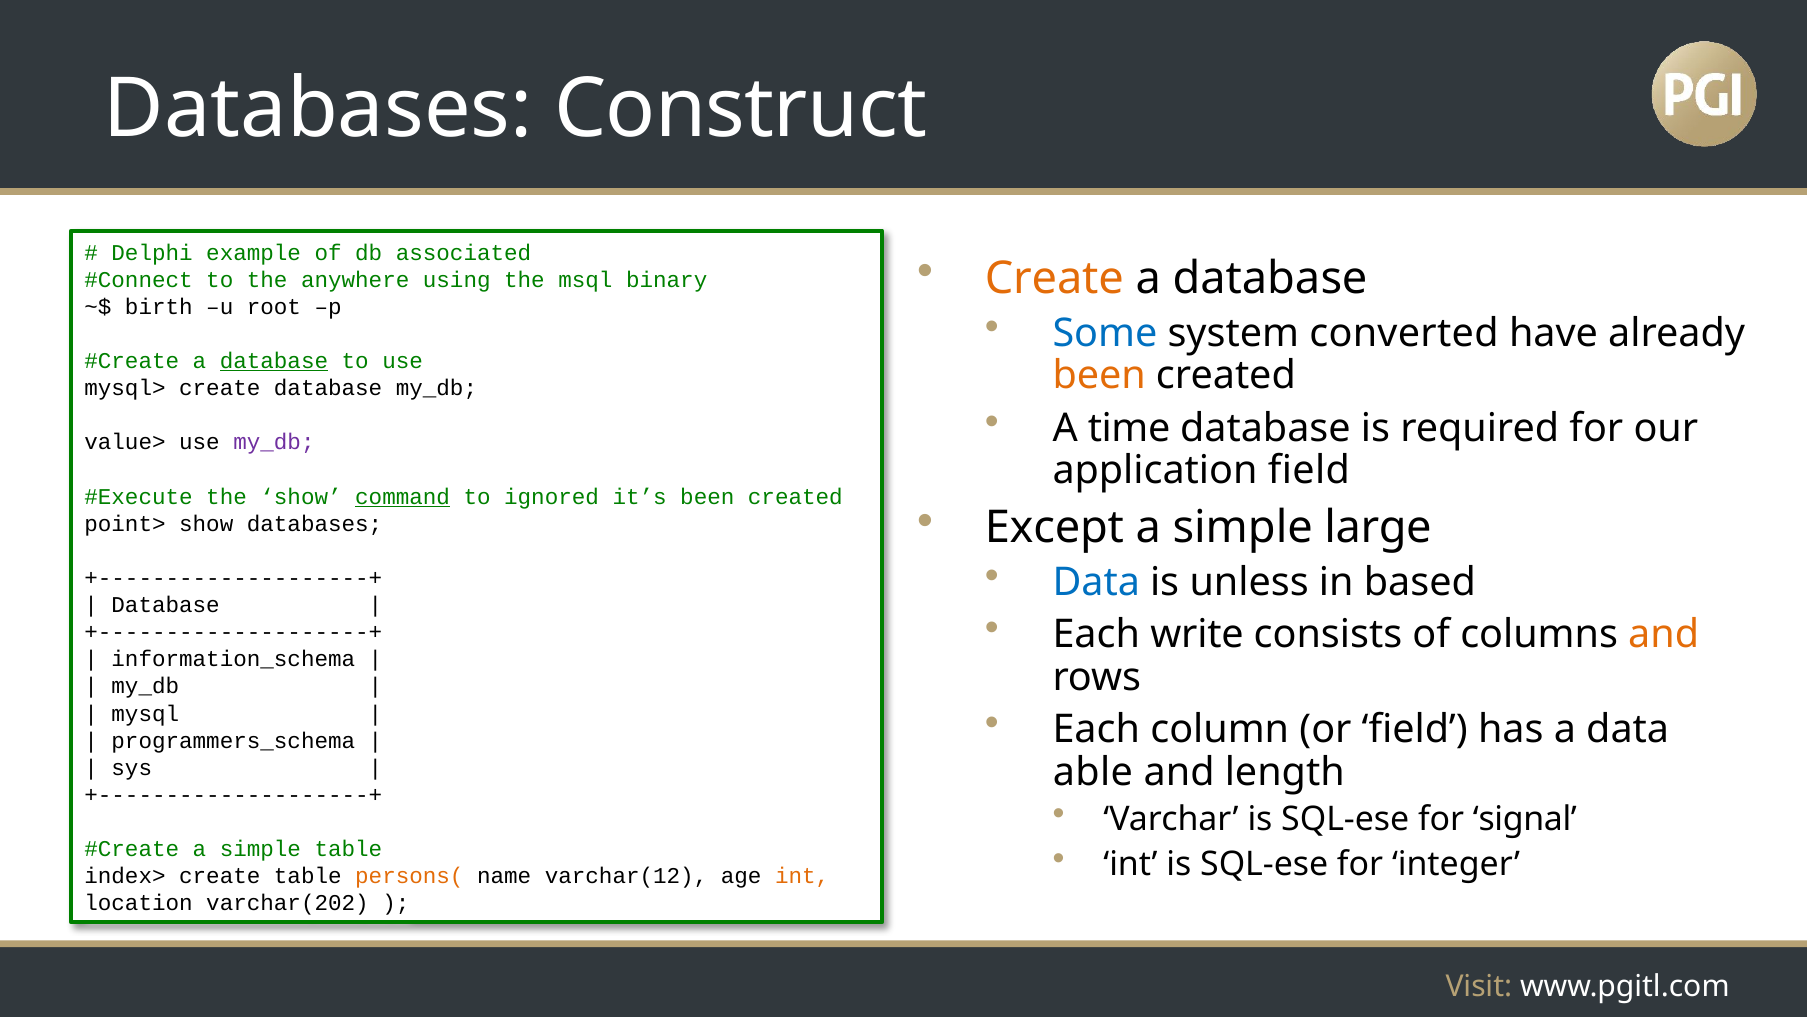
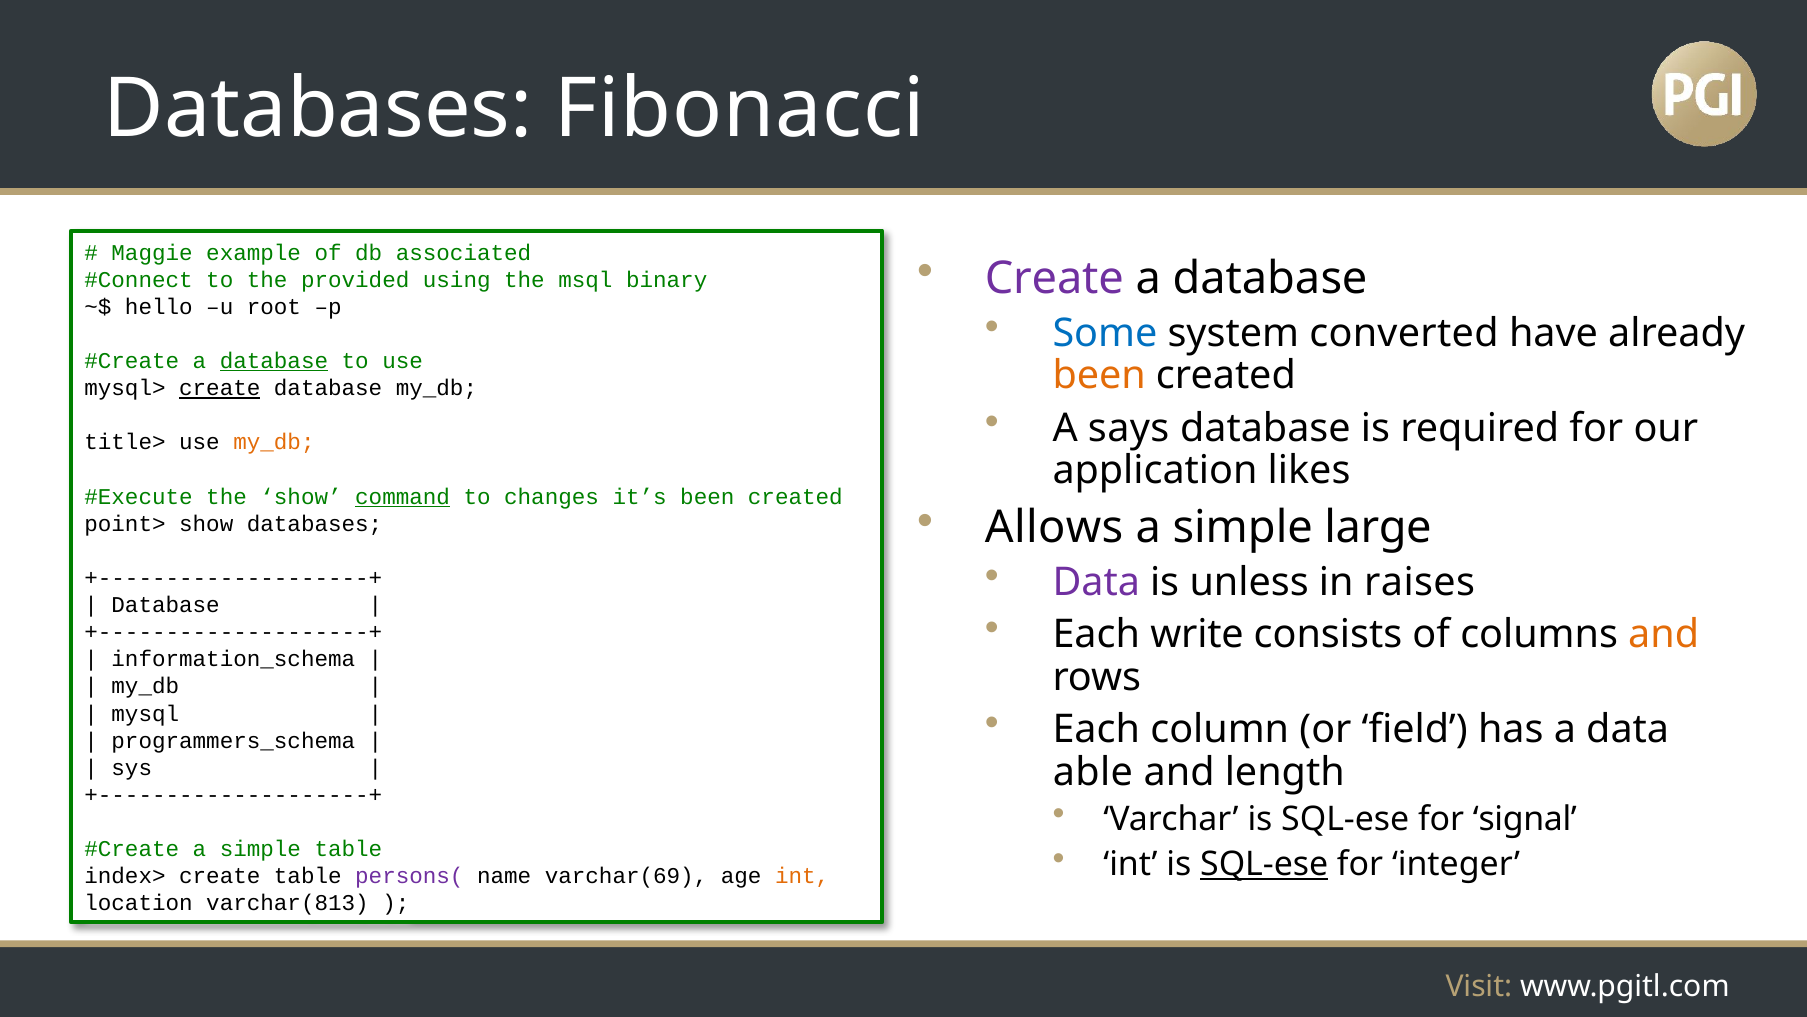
Construct: Construct -> Fibonacci (740, 109)
Delphi: Delphi -> Maggie (152, 252)
Create colour: orange -> purple (1054, 278)
anywhere: anywhere -> provided (355, 280)
birth: birth -> hello (159, 307)
create underline: none -> present (220, 388)
time: time -> says (1129, 428)
value>: value> -> title> (125, 442)
my_db colour: purple -> orange (274, 442)
application field: field -> likes (1309, 470)
ignored: ignored -> changes (552, 496)
Except: Except -> Allows (1054, 528)
Data colour: blue -> purple (1096, 582)
based: based -> raises (1420, 582)
SQL-ese underline: none -> present (1264, 864)
persons( colour: orange -> purple (409, 876)
varchar(12: varchar(12 -> varchar(69 (626, 876)
varchar(202: varchar(202 -> varchar(813 (287, 903)
